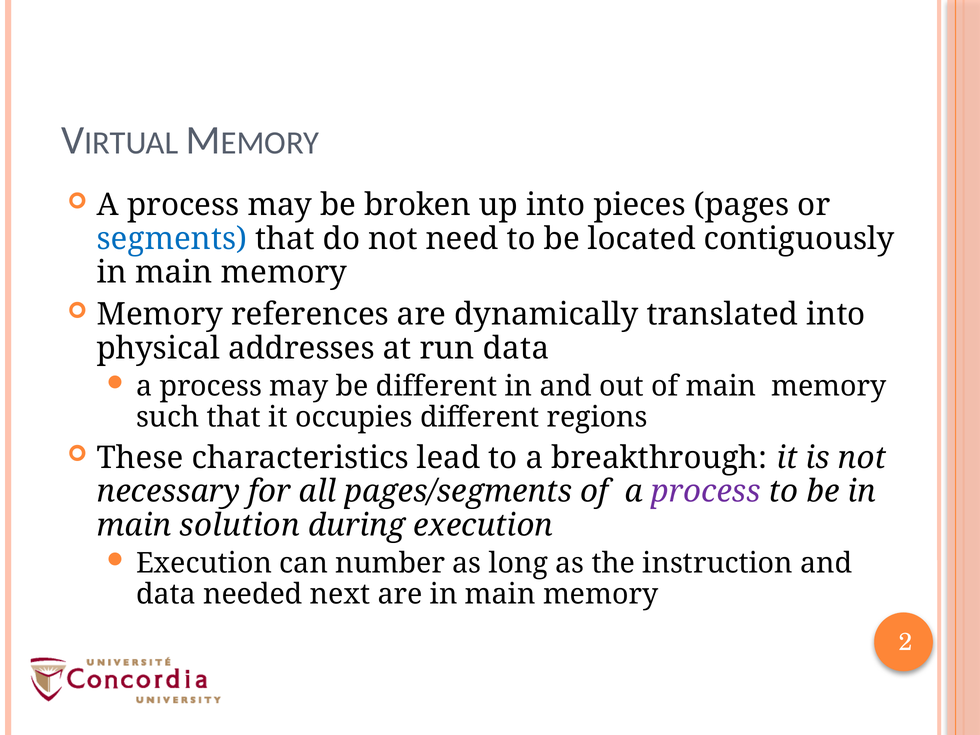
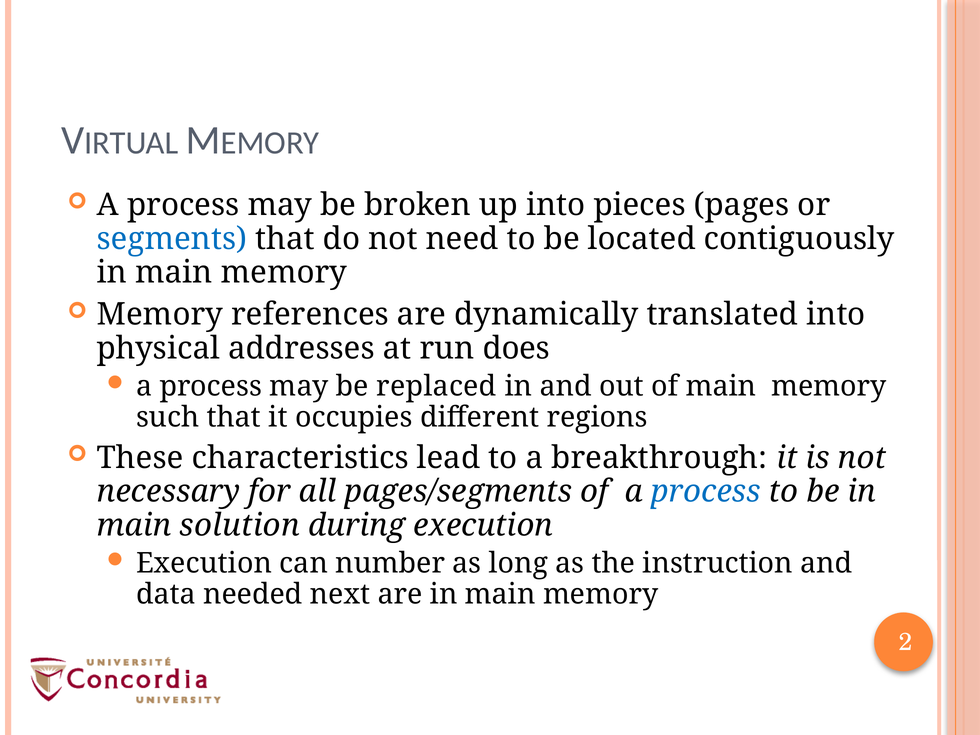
run data: data -> does (516, 348)
be different: different -> replaced (436, 386)
process colour: purple -> blue (706, 492)
